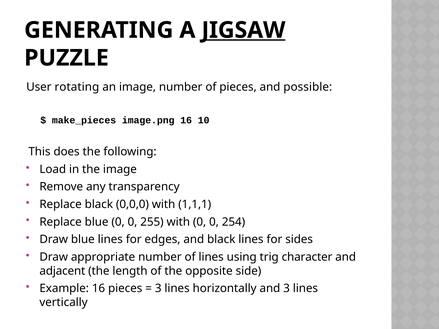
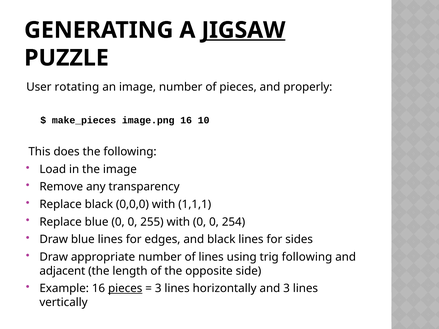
possible: possible -> properly (308, 87)
trig character: character -> following (307, 257)
pieces underline: none -> present (125, 289)
